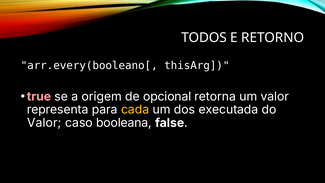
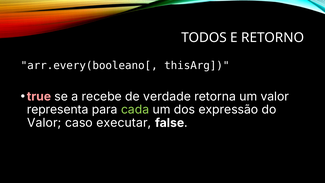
origem: origem -> recebe (102, 96)
opcional: opcional -> verdade (167, 96)
cada colour: yellow -> light green (135, 110)
executada: executada -> expressão (228, 110)
booleana: booleana -> executar (124, 123)
